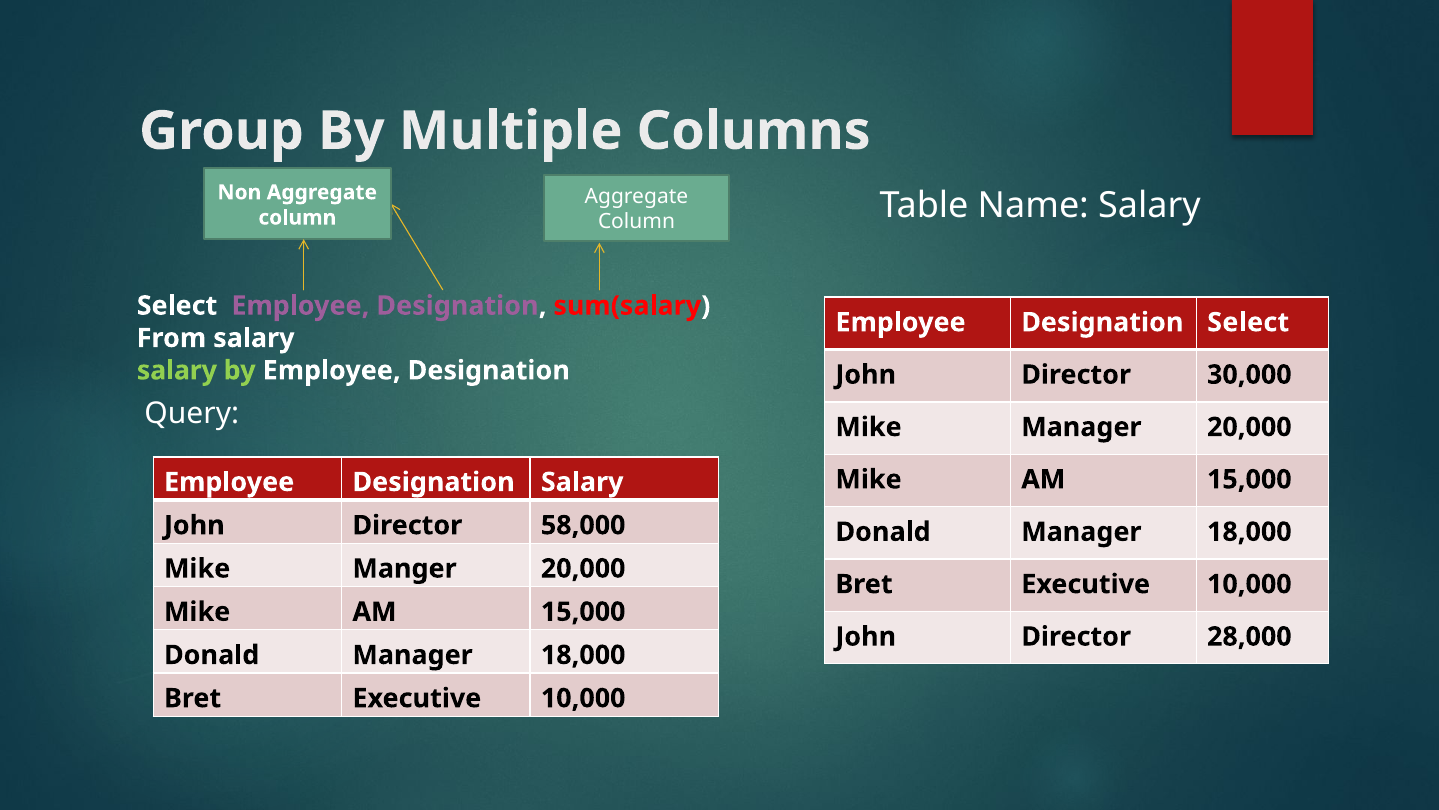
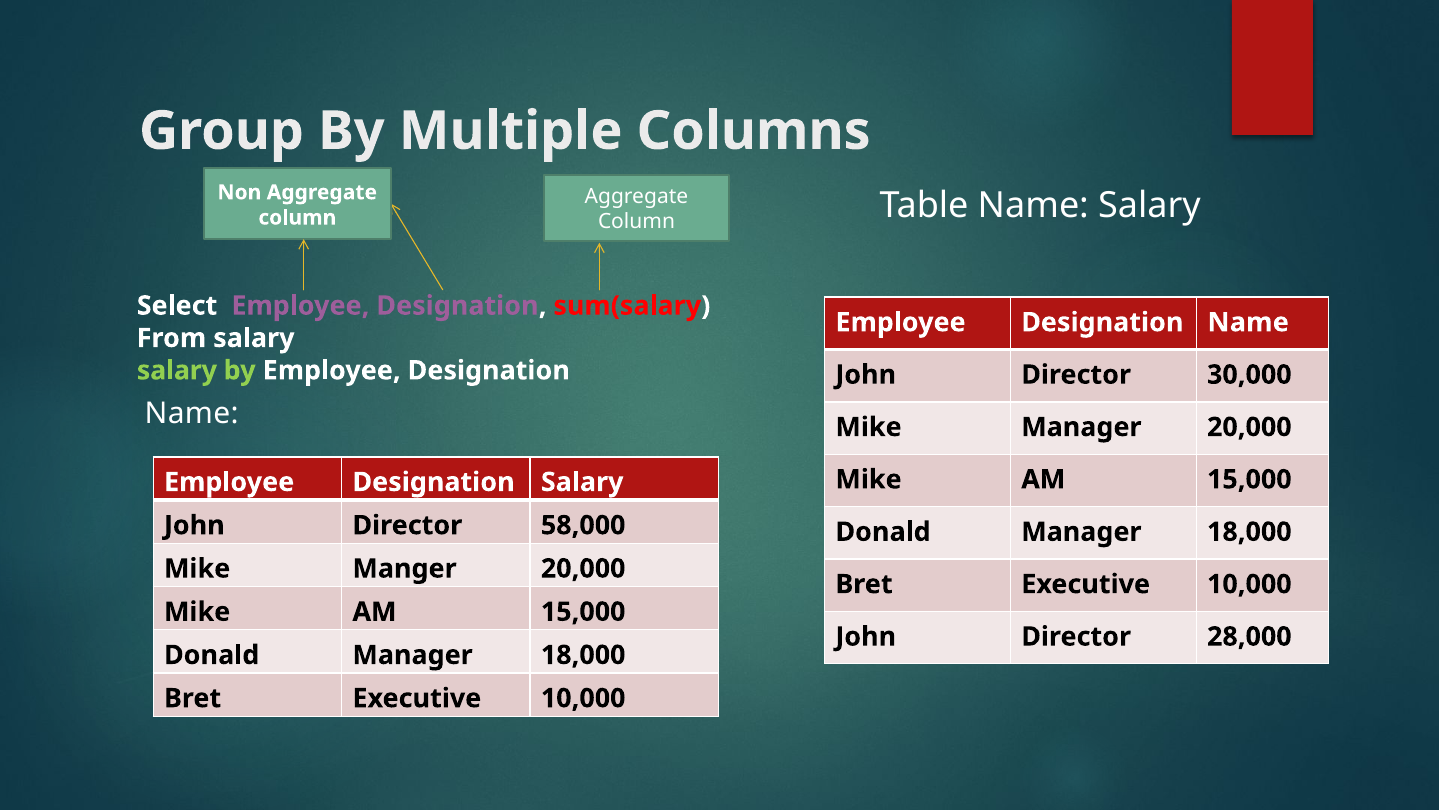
Designation Select: Select -> Name (1248, 322)
Query: Query -> Name (192, 413)
